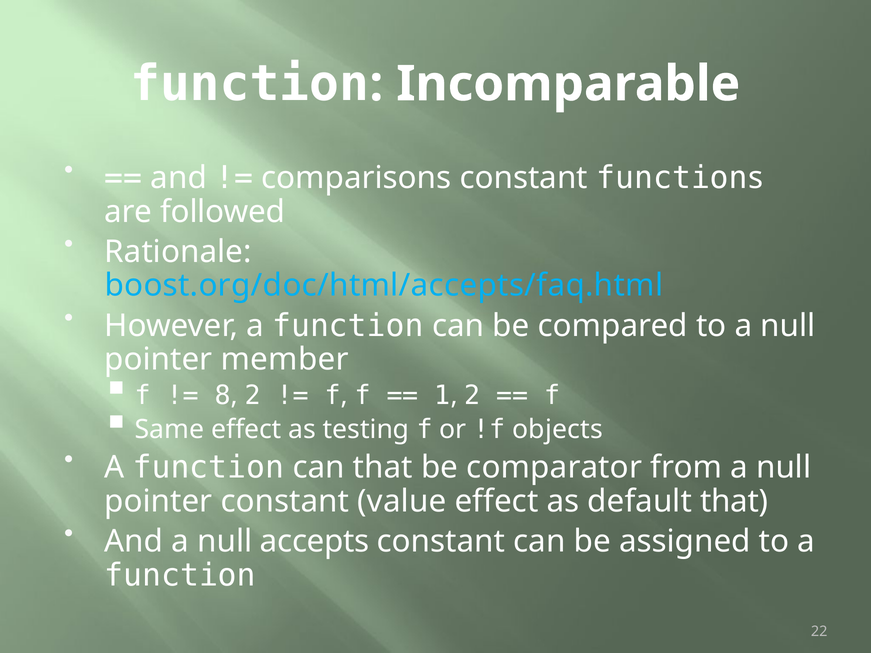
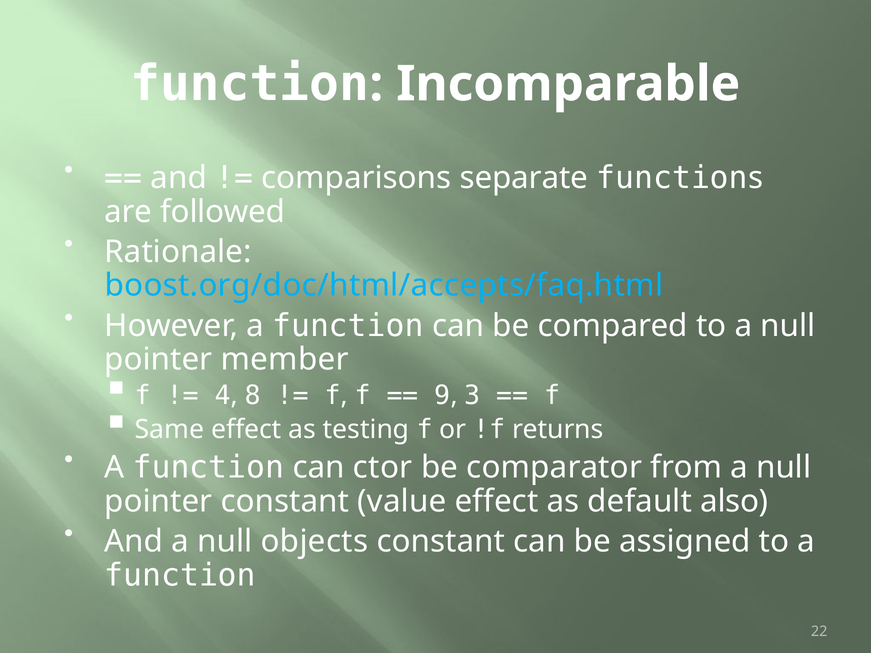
comparisons constant: constant -> separate (524, 178)
8: 8 -> 4 (223, 396)
2: 2 -> 8 (253, 396)
1: 1 -> 9 (442, 396)
2: 2 -> 3 (472, 396)
objects: objects -> returns (558, 430)
can that: that -> ctor (383, 468)
default that: that -> also (734, 502)
accepts: accepts -> objects (314, 542)
